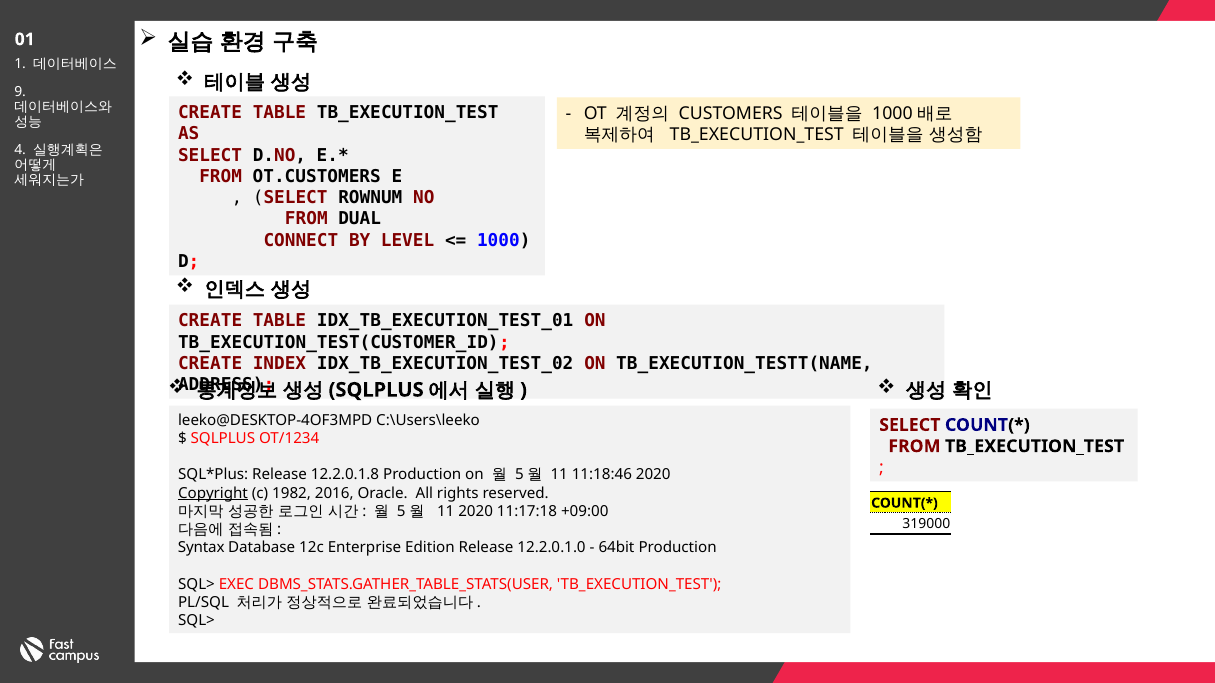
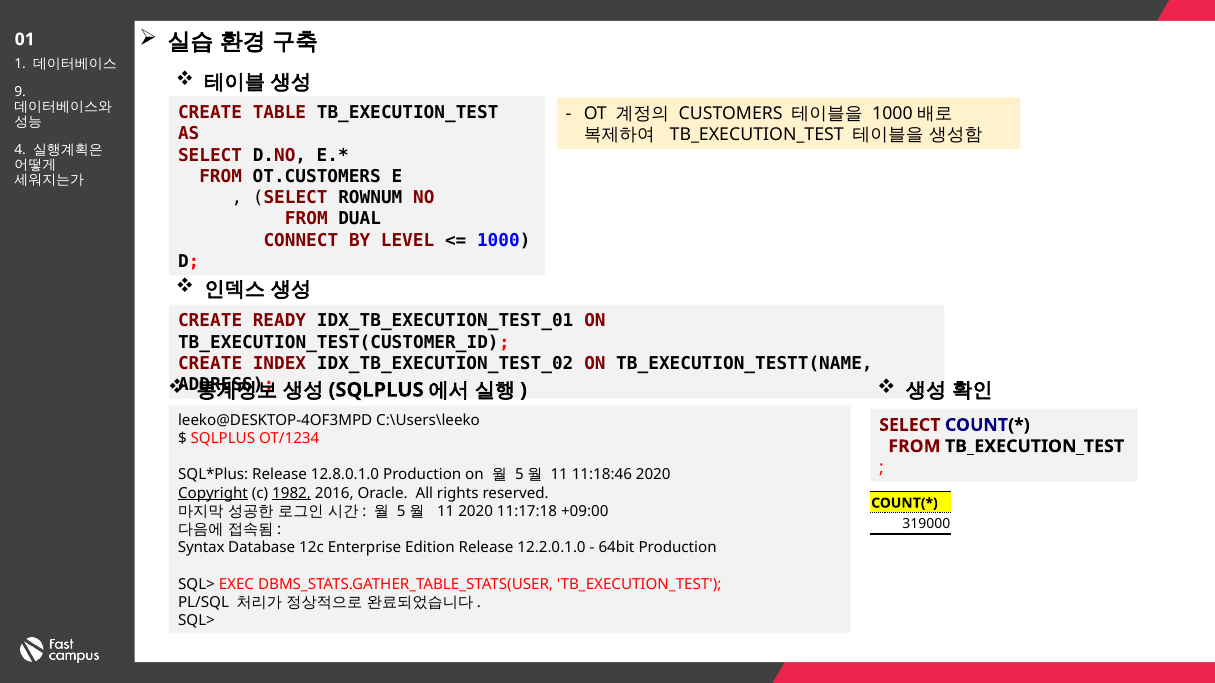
TABLE: TABLE -> READY (279, 321)
12.2.0.1.8: 12.2.0.1.8 -> 12.8.0.1.0 (345, 475)
1982 underline: none -> present (292, 493)
